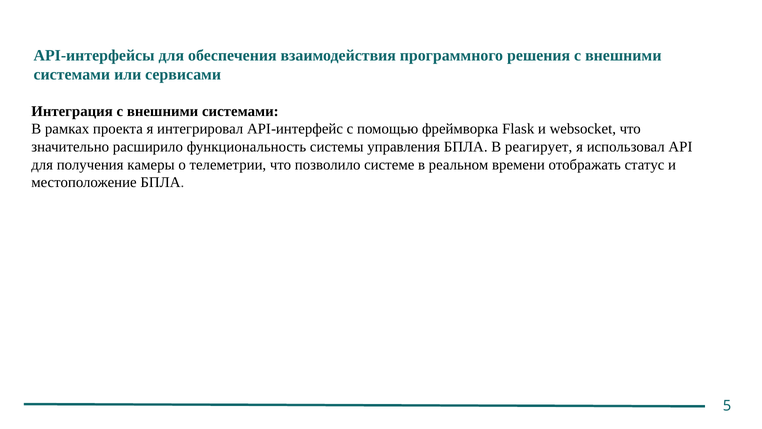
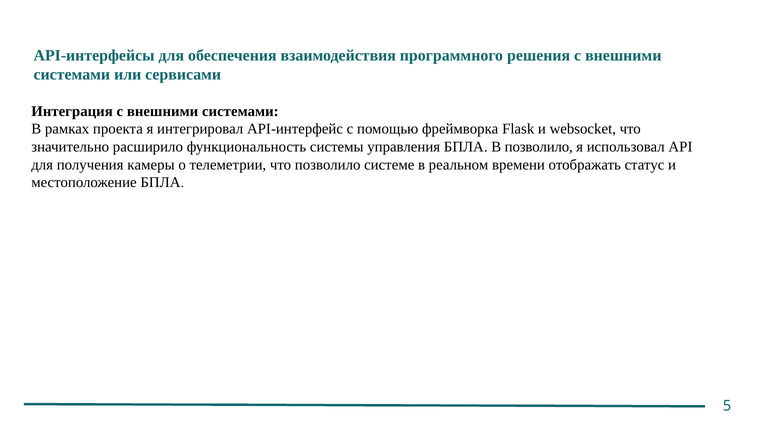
В реагирует: реагирует -> позволило (539, 147)
